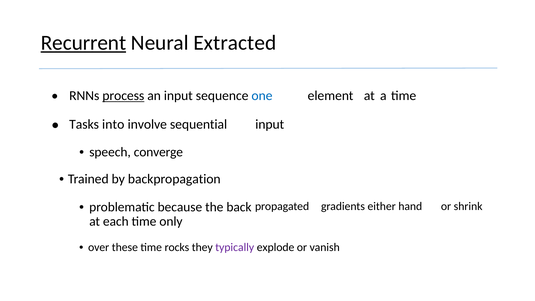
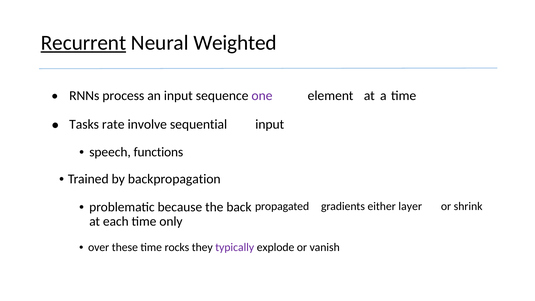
Extracted: Extracted -> Weighted (235, 43)
process underline: present -> none (123, 96)
one colour: blue -> purple (262, 96)
into: into -> rate (113, 124)
converge: converge -> functions (158, 152)
hand: hand -> layer (410, 206)
